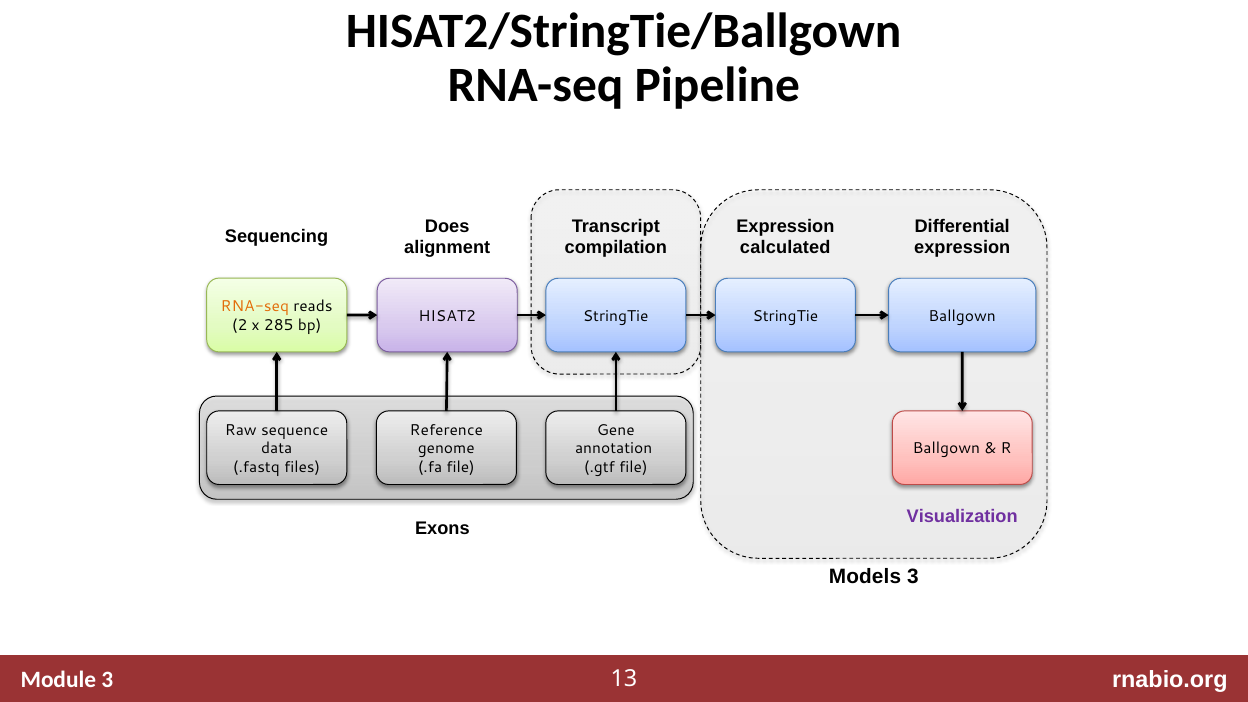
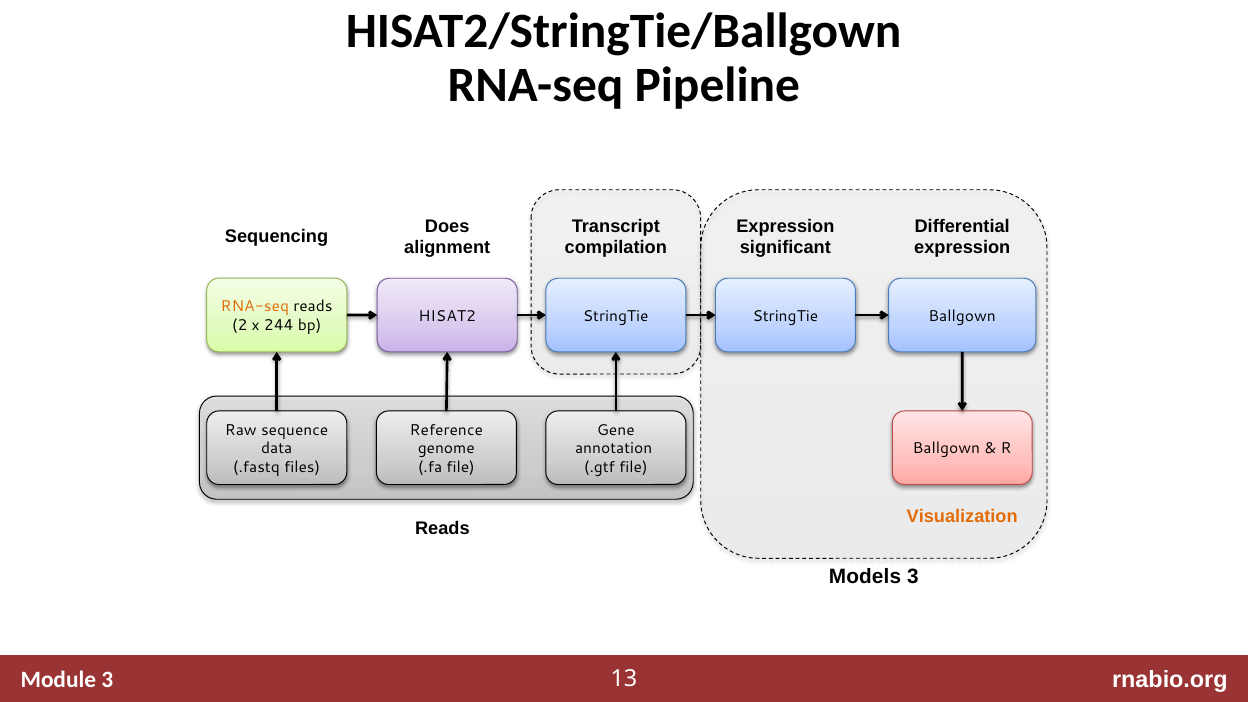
calculated: calculated -> significant (785, 248)
285: 285 -> 244 (279, 325)
Visualization colour: purple -> orange (962, 516)
Exons: Exons -> Reads (442, 529)
